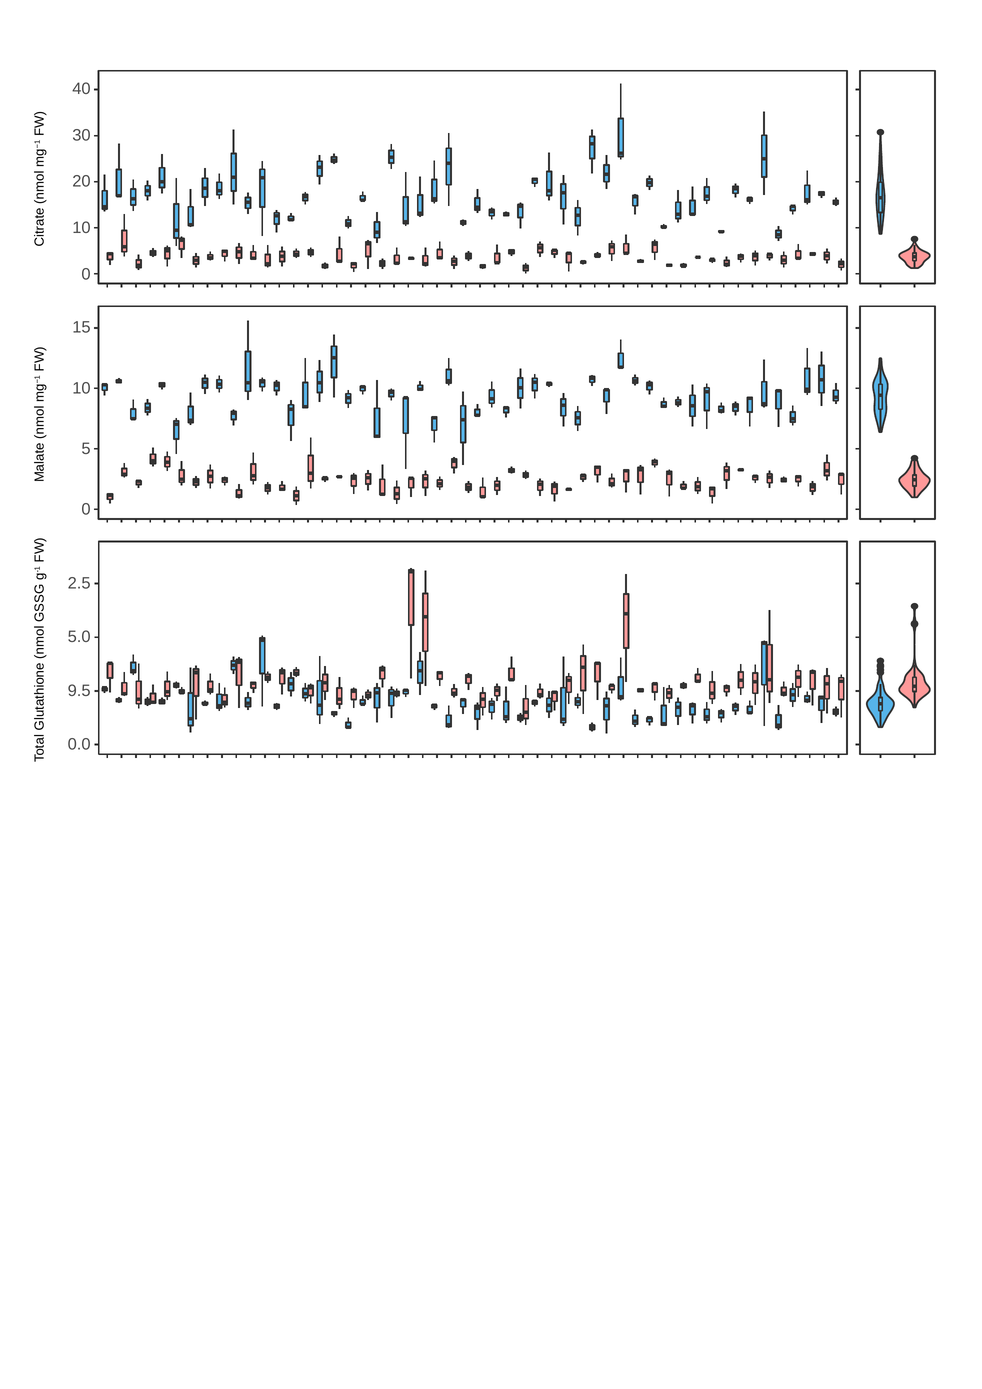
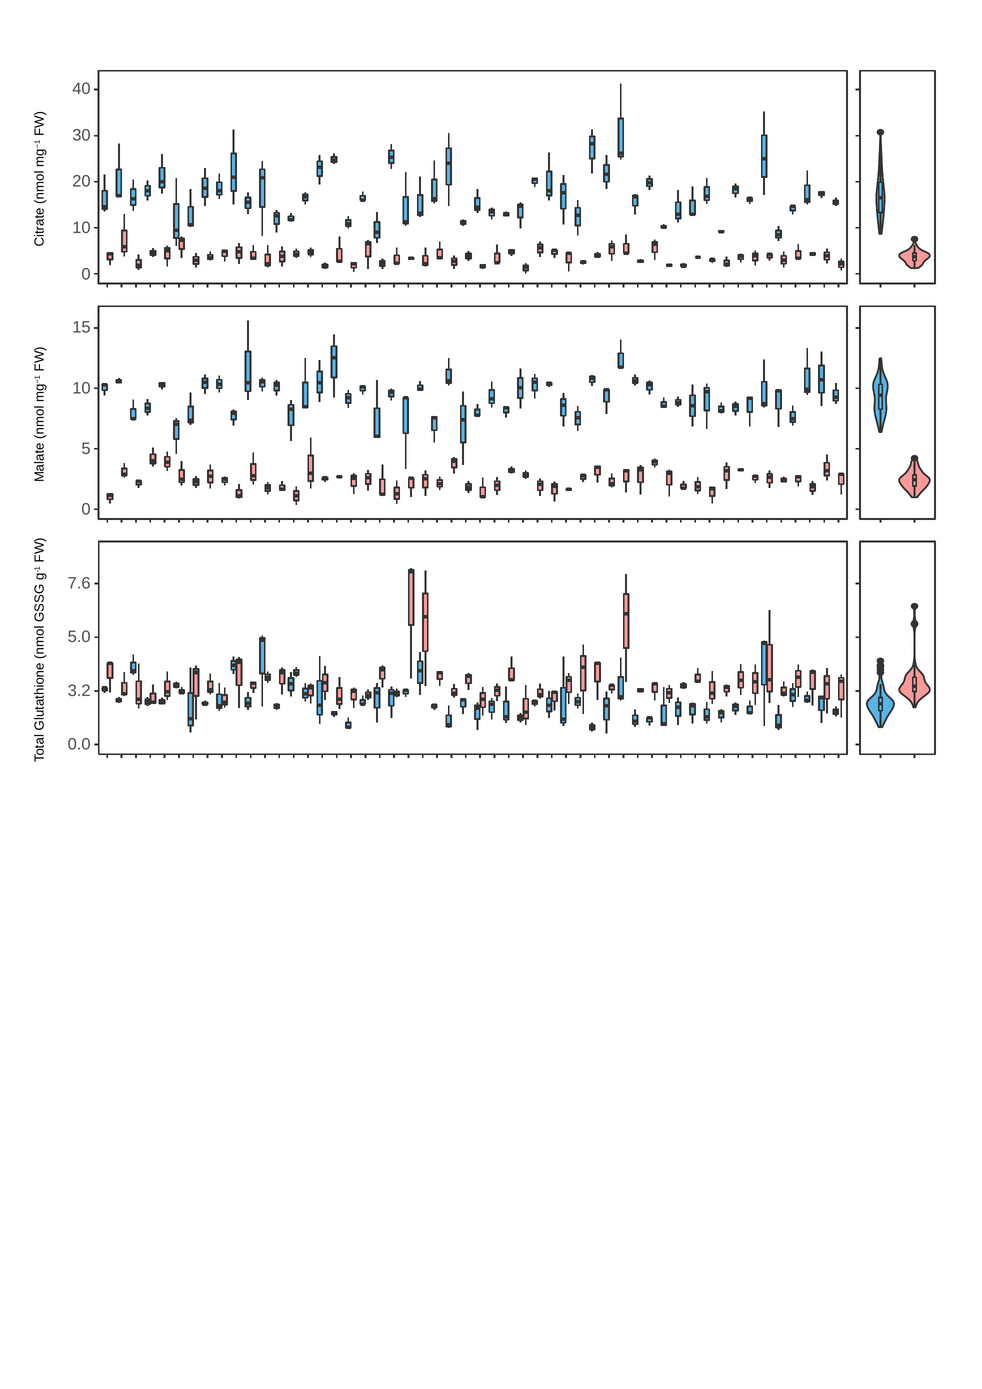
2.5: 2.5 -> 7.6 (79, 583)
9.5: 9.5 -> 3.2 (79, 691)
